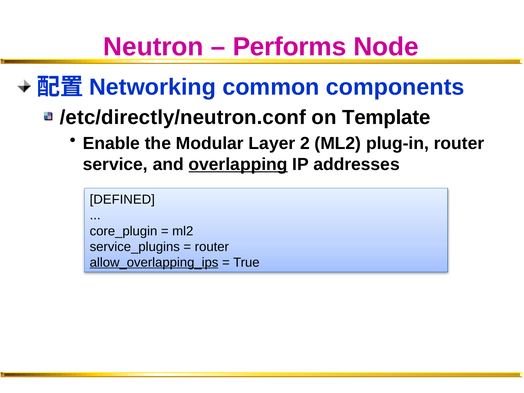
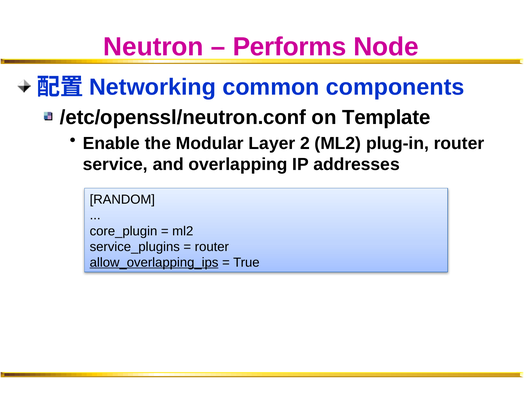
/etc/directly/neutron.conf: /etc/directly/neutron.conf -> /etc/openssl/neutron.conf (183, 117)
overlapping underline: present -> none (238, 164)
DEFINED: DEFINED -> RANDOM (122, 200)
